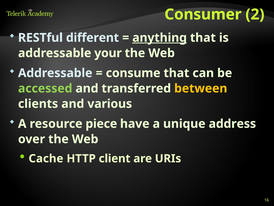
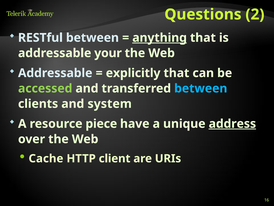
Consumer: Consumer -> Questions (203, 14)
RESTful different: different -> between (92, 38)
consume: consume -> explicitly (133, 73)
between colour: yellow -> light blue (201, 88)
various: various -> system (110, 104)
address underline: none -> present (232, 123)
